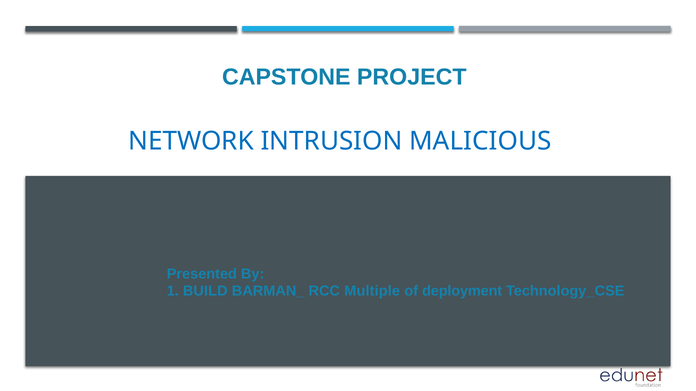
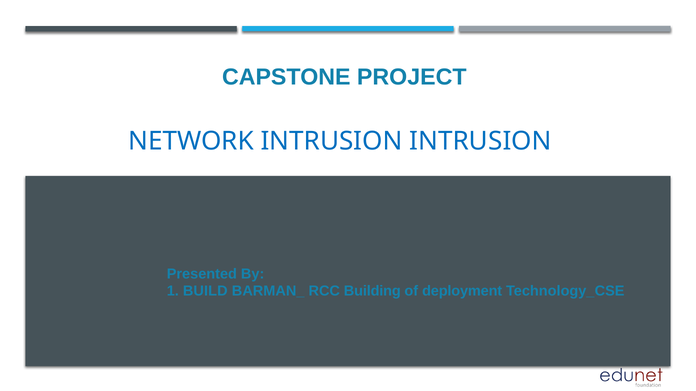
INTRUSION MALICIOUS: MALICIOUS -> INTRUSION (481, 141)
Multiple: Multiple -> Building (372, 292)
